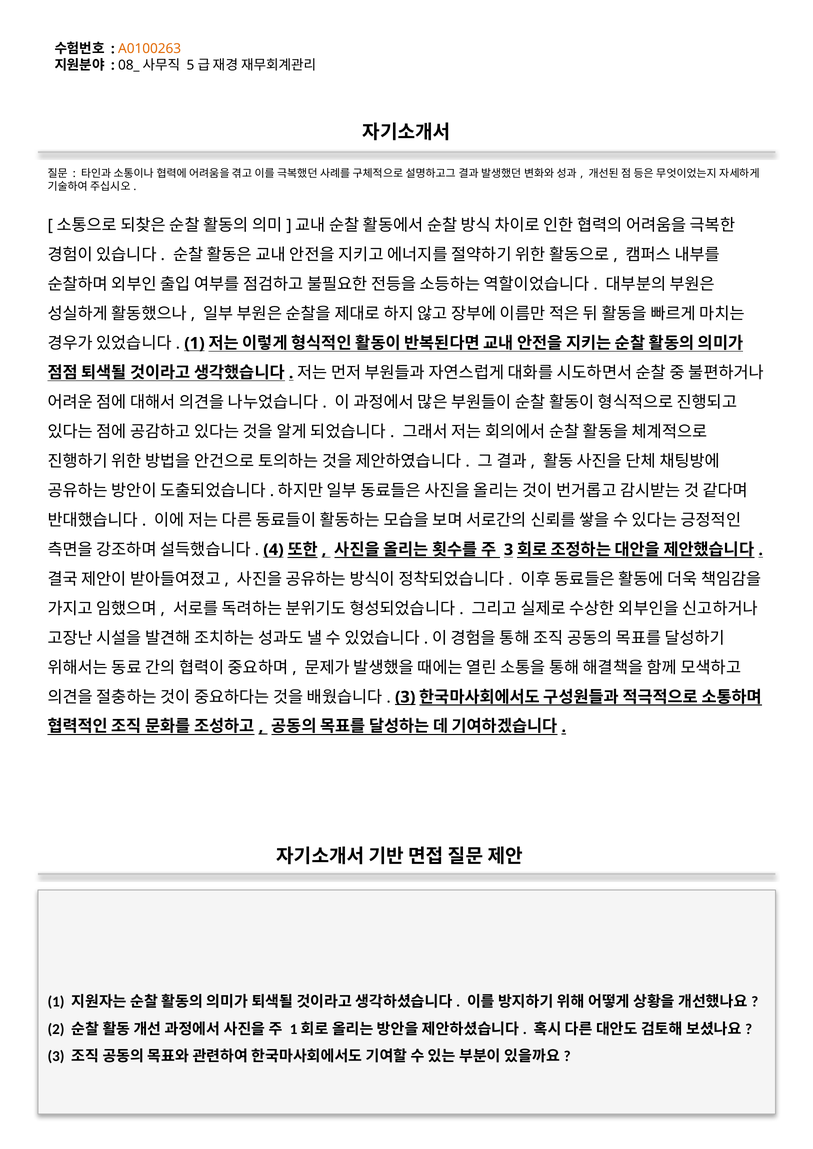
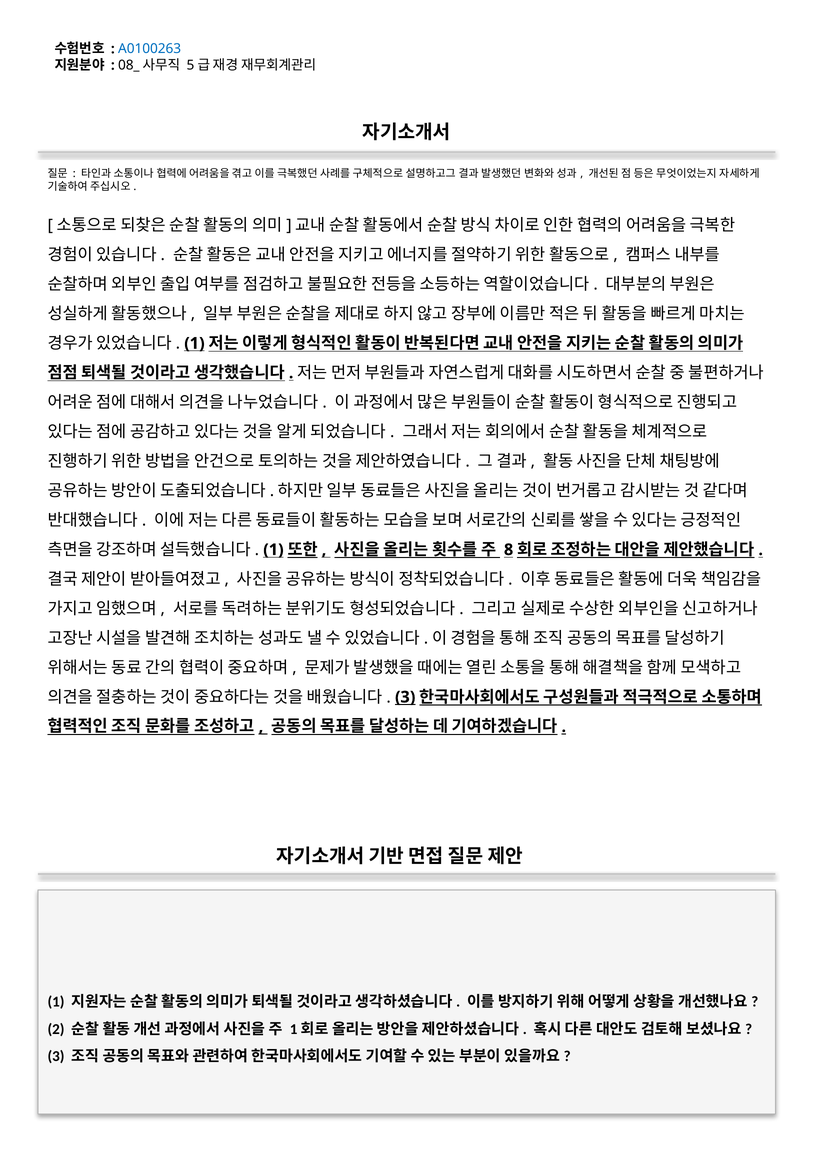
A0100263 colour: orange -> blue (150, 49)
4: 4 -> 1 (273, 550)
3: 3 -> 8 (509, 550)
